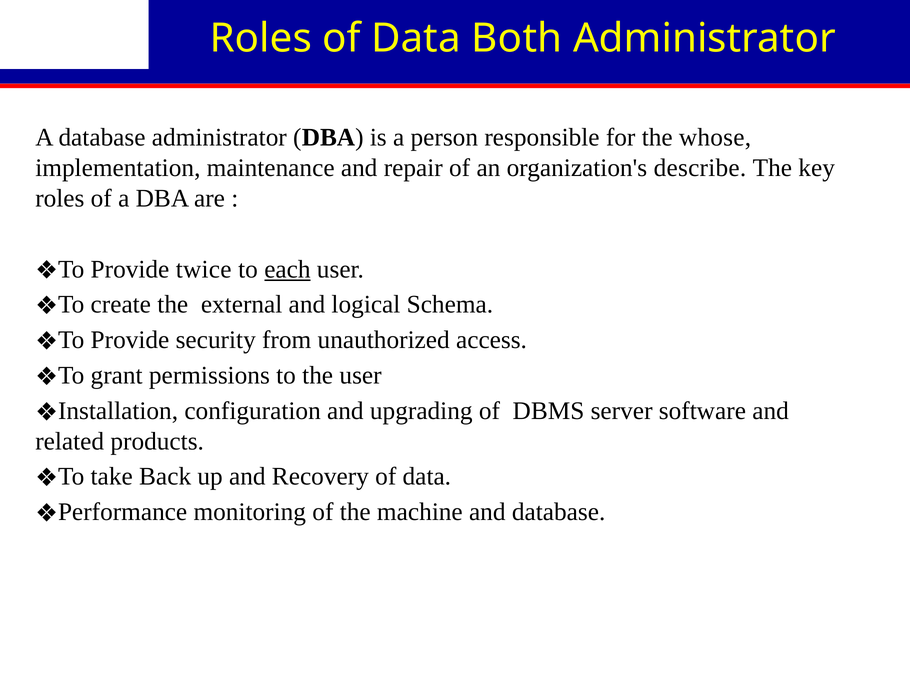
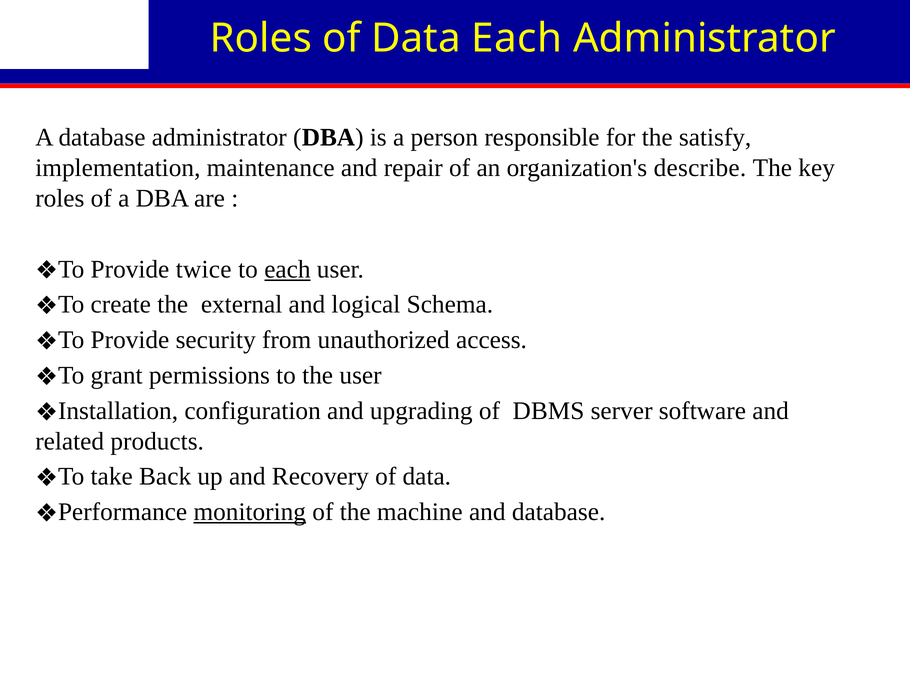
Data Both: Both -> Each (517, 39)
whose: whose -> satisfy (715, 137)
monitoring underline: none -> present (250, 512)
